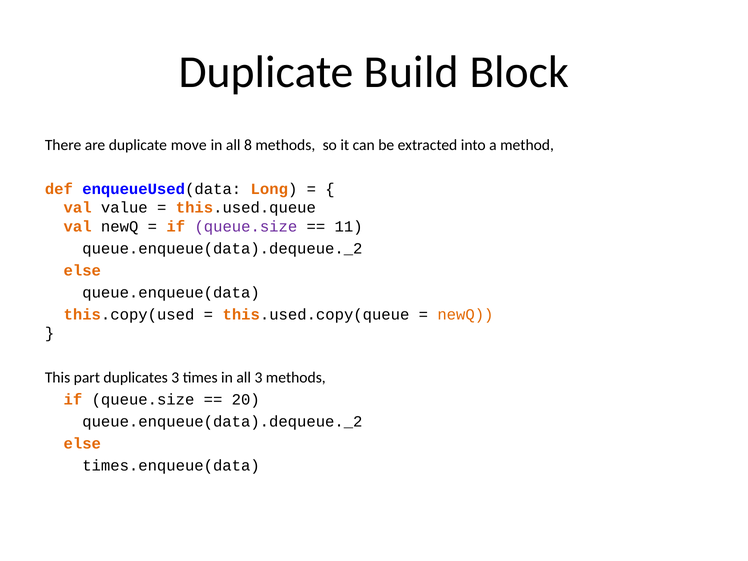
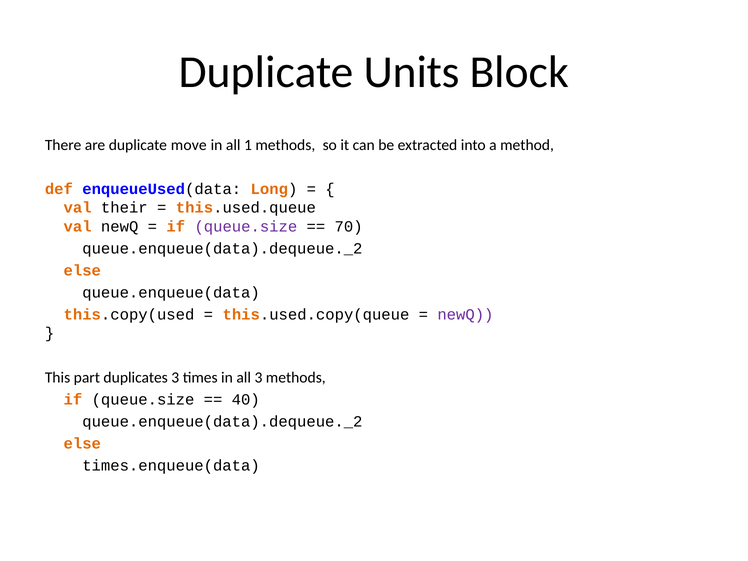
Build: Build -> Units (412, 72)
8: 8 -> 1 (248, 145)
value: value -> their (124, 208)
11: 11 -> 70 (349, 227)
newQ colour: orange -> purple (465, 315)
20: 20 -> 40 (246, 399)
